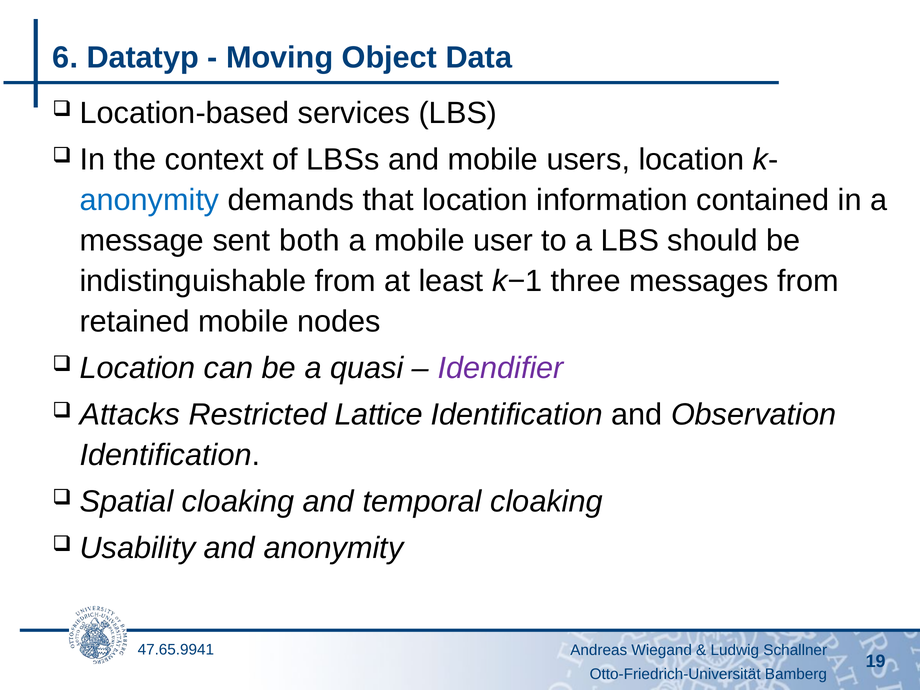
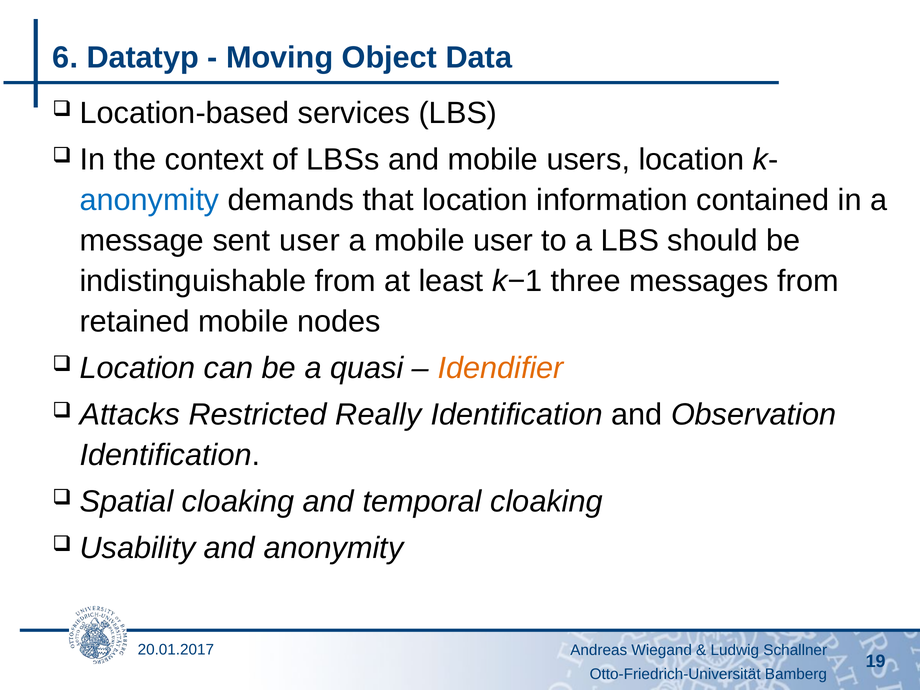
sent both: both -> user (309, 241)
Idendifier colour: purple -> orange (501, 368)
Lattice: Lattice -> Really (378, 415)
47.65.9941: 47.65.9941 -> 20.01.2017 (176, 650)
